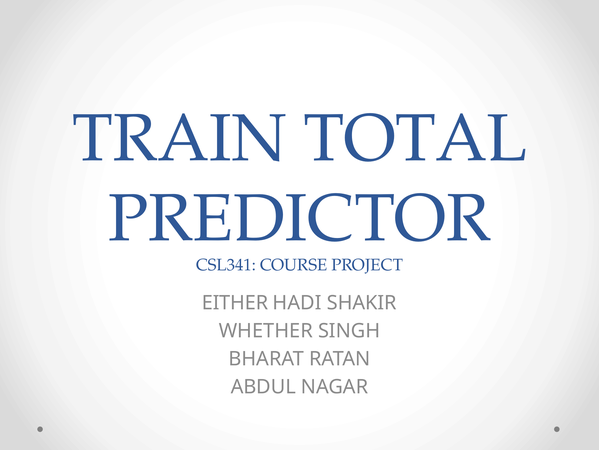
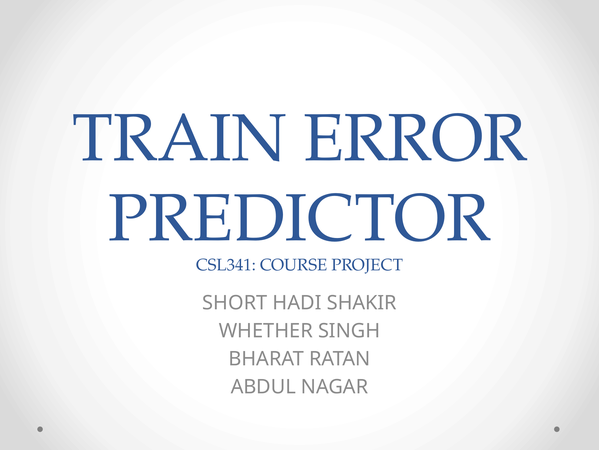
TOTAL: TOTAL -> ERROR (415, 138)
EITHER: EITHER -> SHORT (235, 302)
